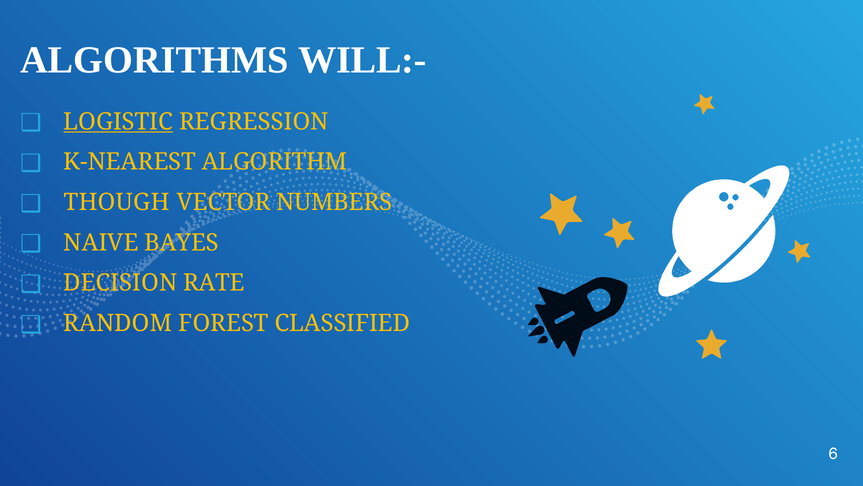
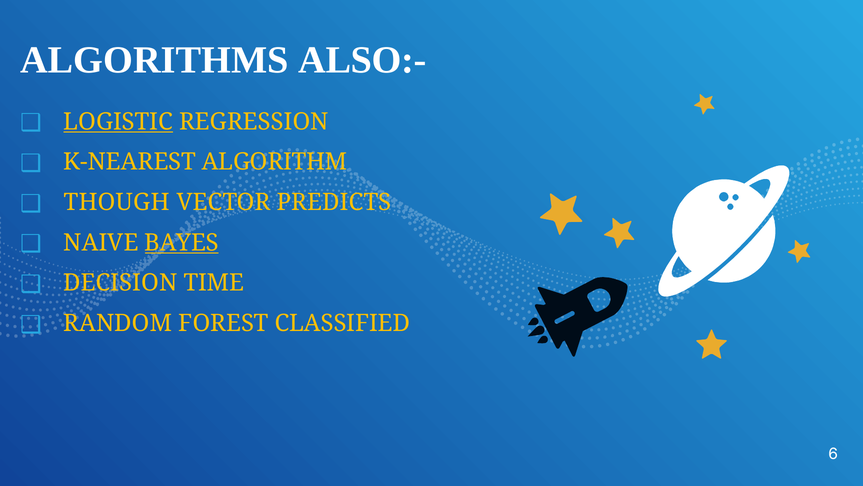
WILL:-: WILL:- -> ALSO:- (362, 60)
NUMBERS: NUMBERS -> PREDICTS (334, 202)
BAYES underline: none -> present (182, 242)
RATE: RATE -> TIME (214, 283)
